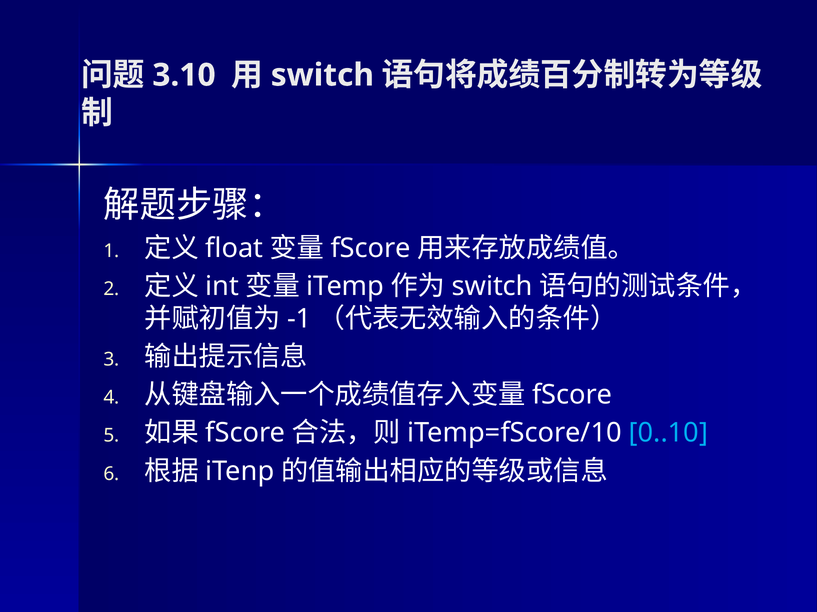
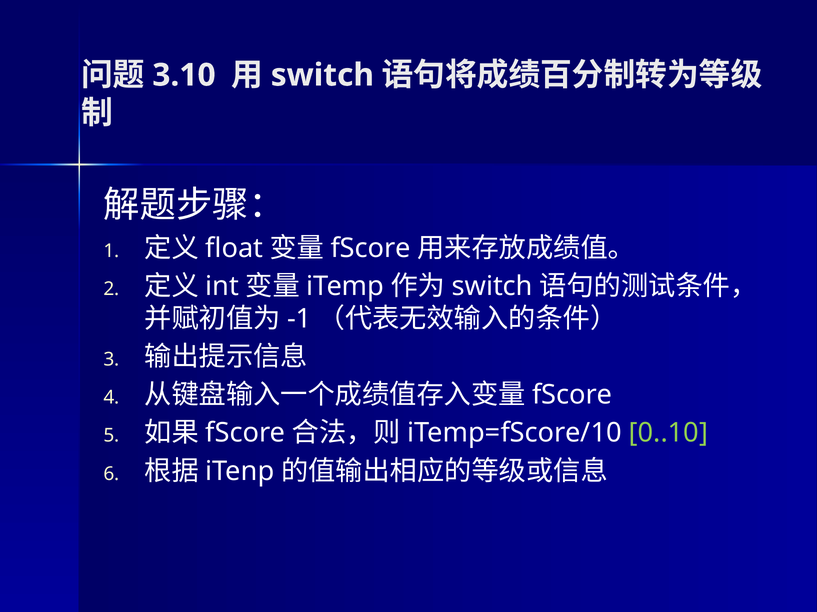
0..10 colour: light blue -> light green (668, 434)
